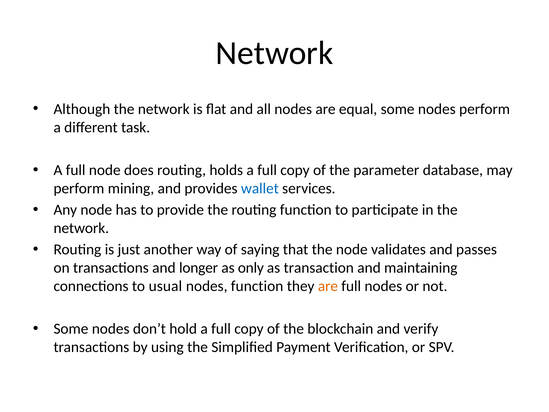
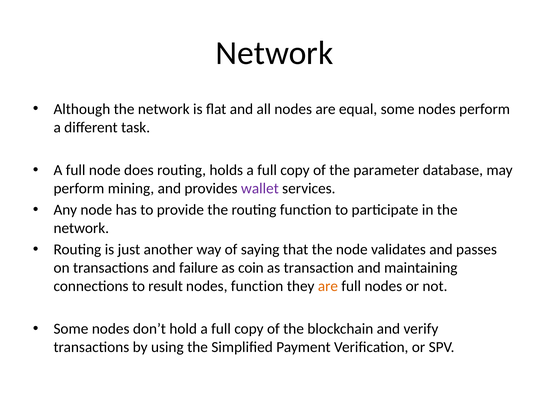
wallet colour: blue -> purple (260, 188)
longer: longer -> failure (199, 268)
only: only -> coin (251, 268)
usual: usual -> result (166, 286)
